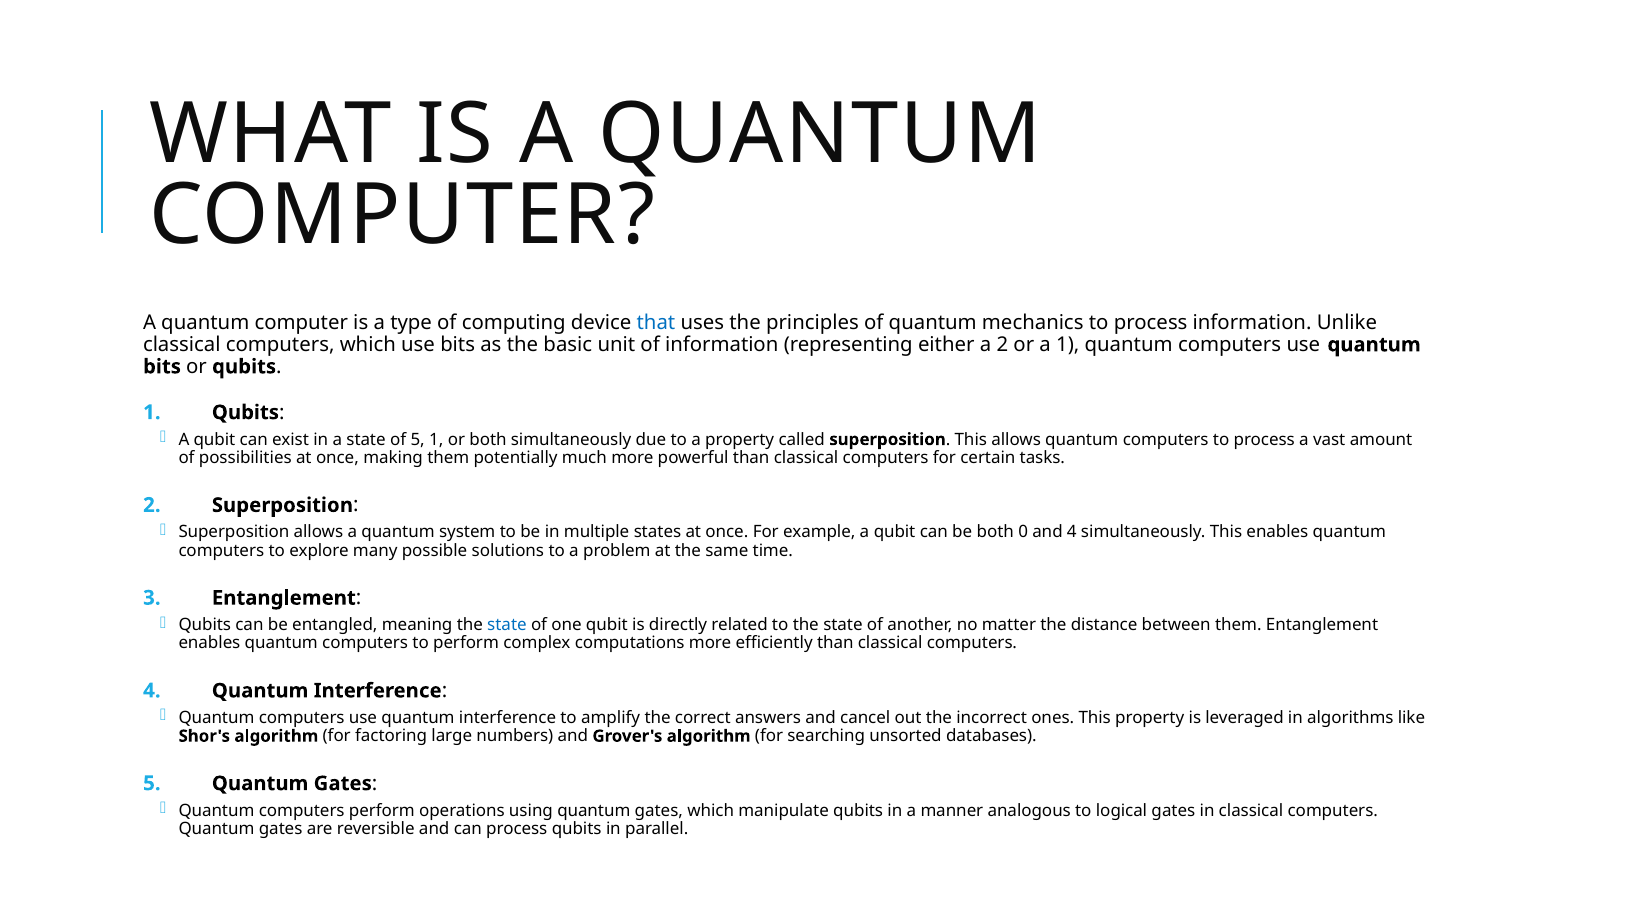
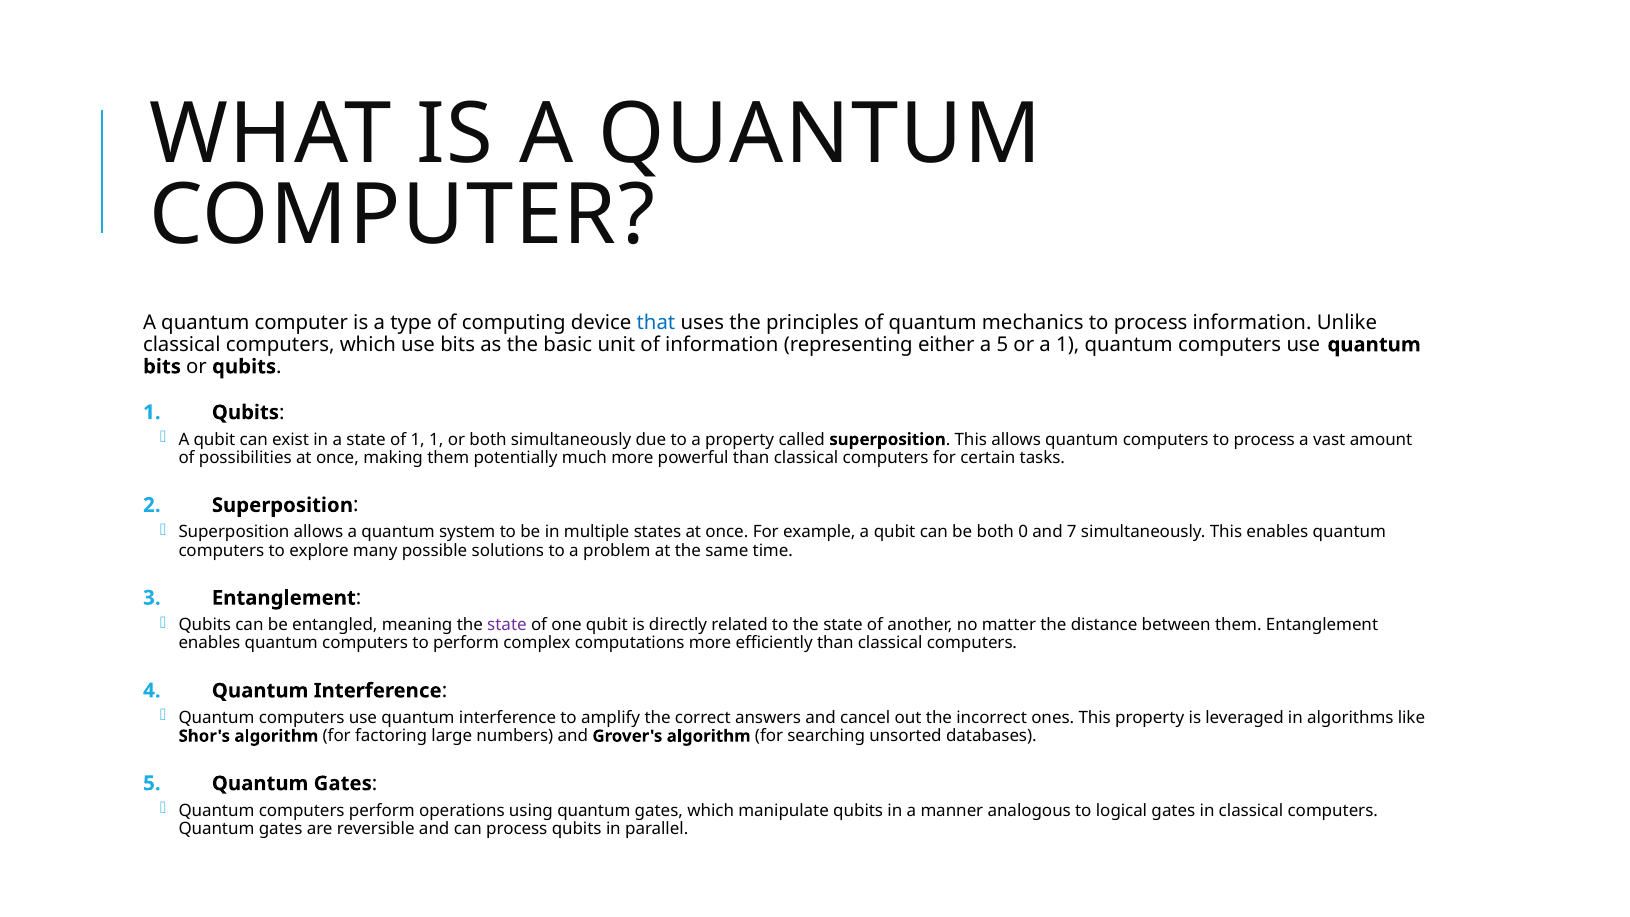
a 2: 2 -> 5 (1002, 345)
of 5: 5 -> 1 (418, 439)
and 4: 4 -> 7 (1072, 532)
state colour: blue -> purple (507, 625)
